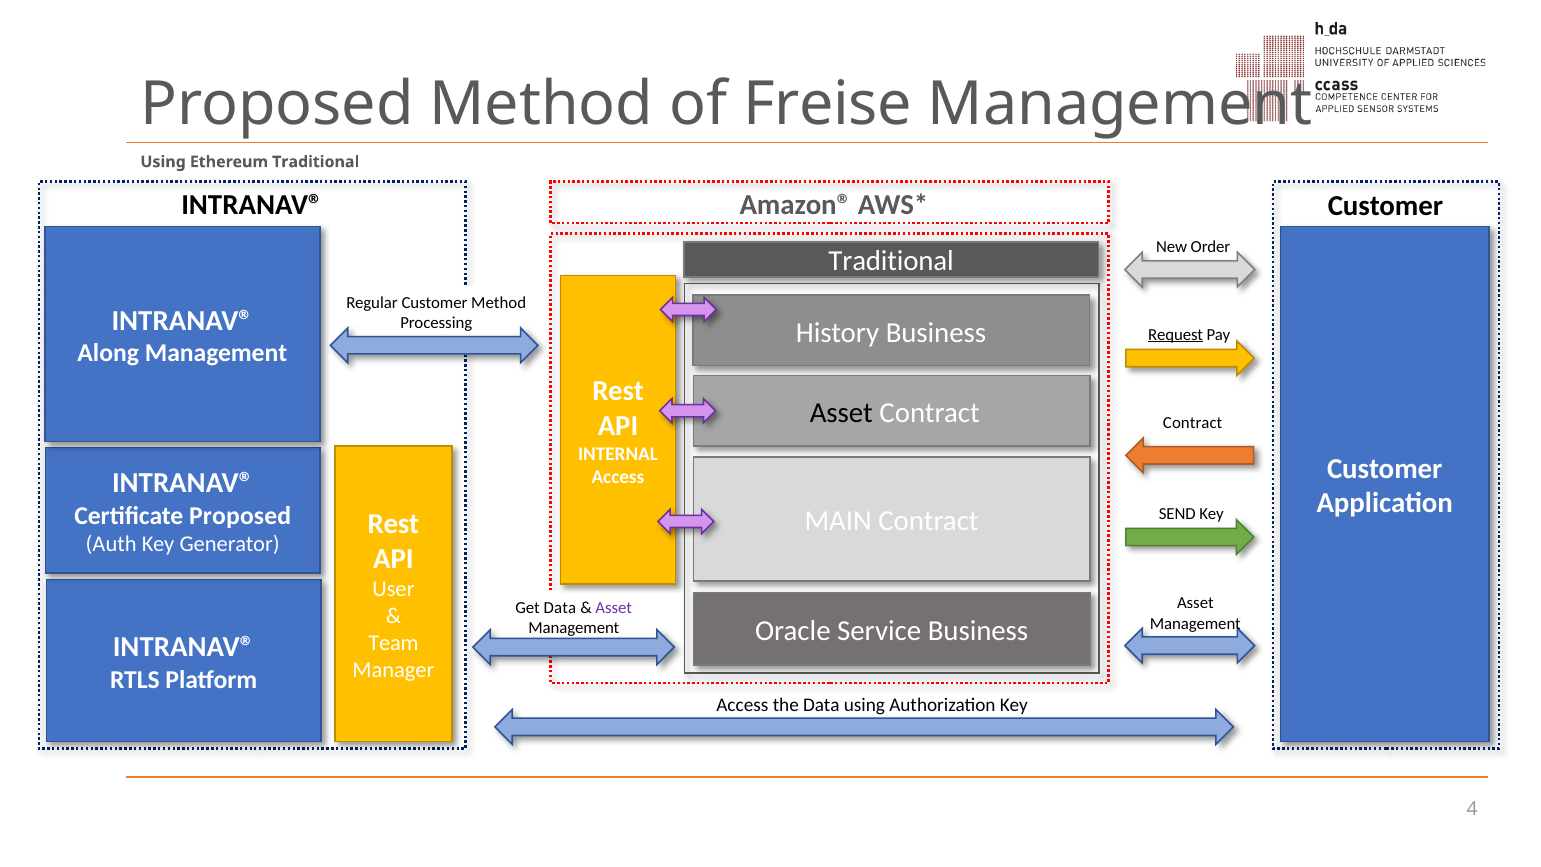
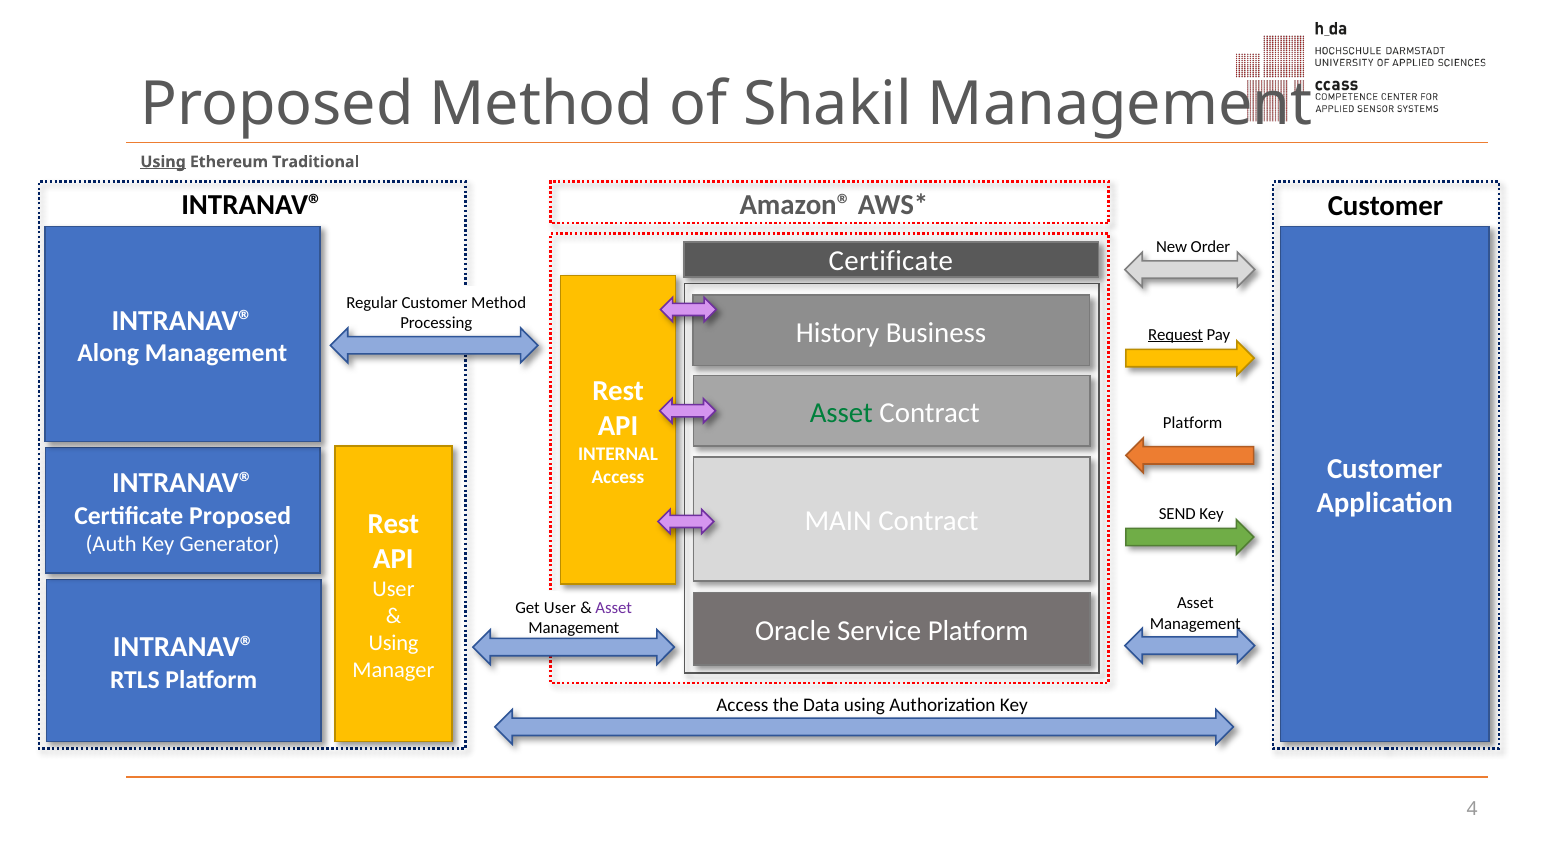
Freise: Freise -> Shakil (827, 104)
Using underline: none -> present (163, 162)
Traditional: Traditional -> Certificate (891, 261)
Asset colour: black -> green (841, 413)
Contract: Contract -> Platform (1193, 423)
Get Data: Data -> User (560, 607)
Service Business: Business -> Platform (978, 631)
Team: Team -> Using (394, 643)
